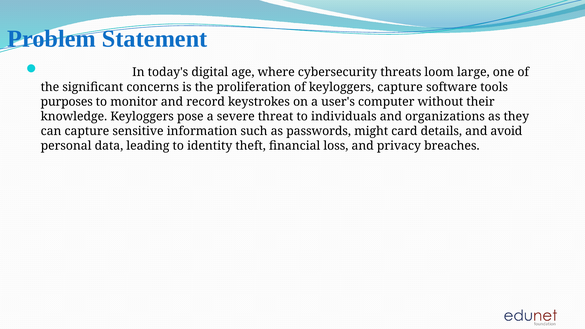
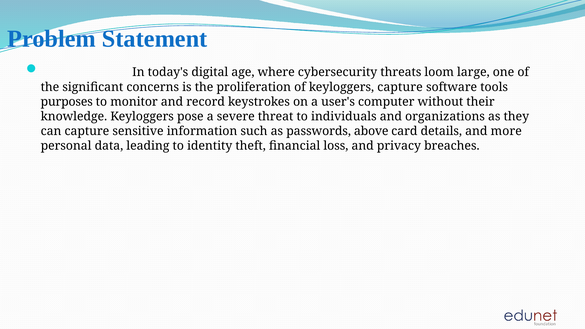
might: might -> above (371, 131)
avoid: avoid -> more (506, 131)
